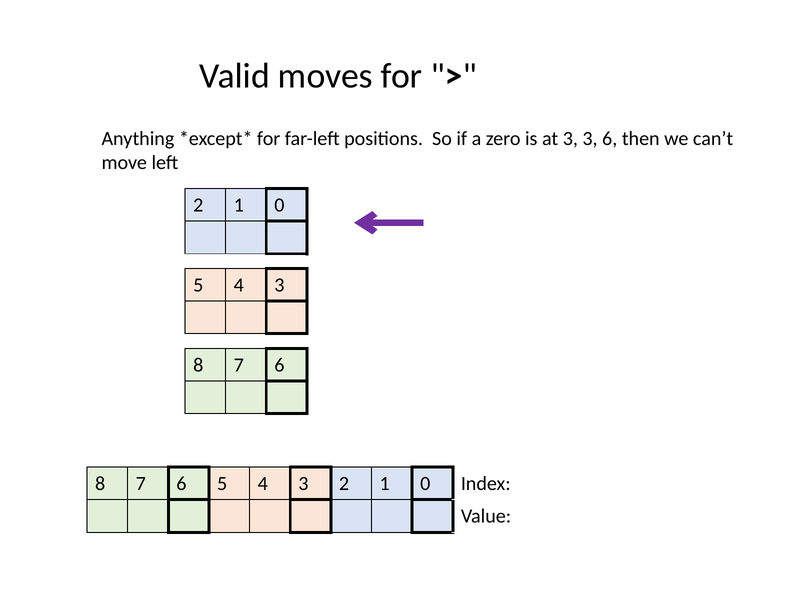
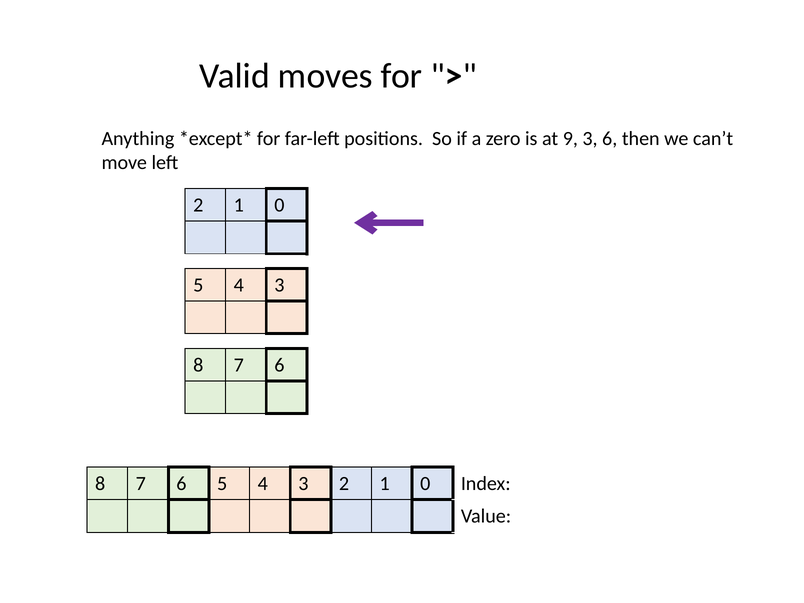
at 3: 3 -> 9 (570, 139)
